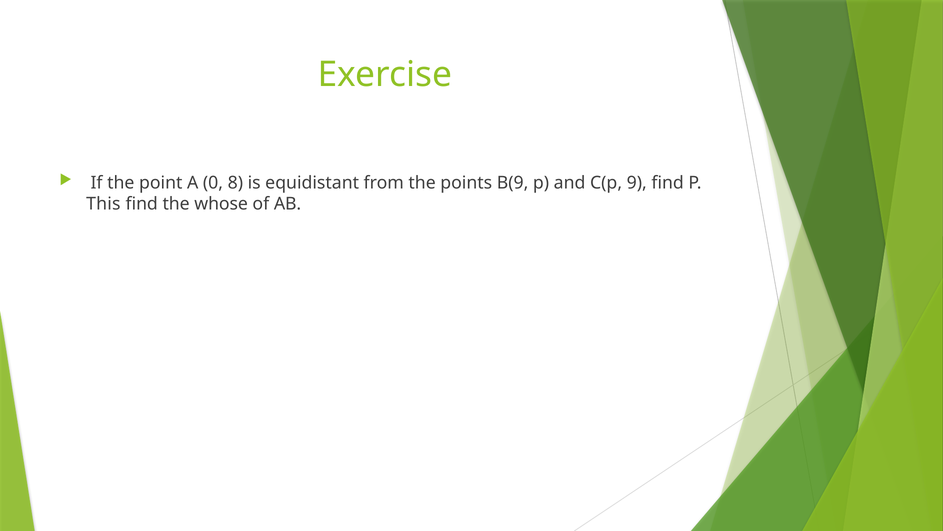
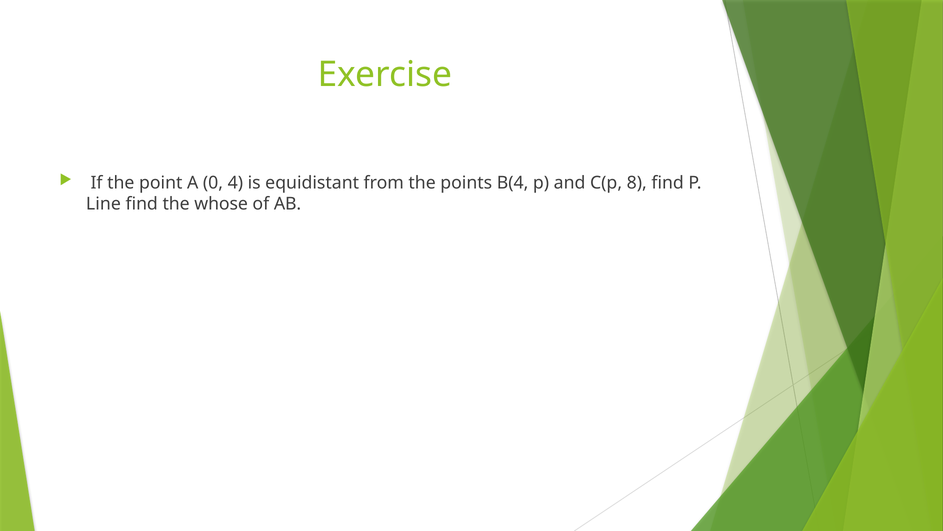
8: 8 -> 4 (235, 183)
B(9: B(9 -> B(4 (513, 183)
9: 9 -> 8 (637, 183)
This: This -> Line (103, 204)
